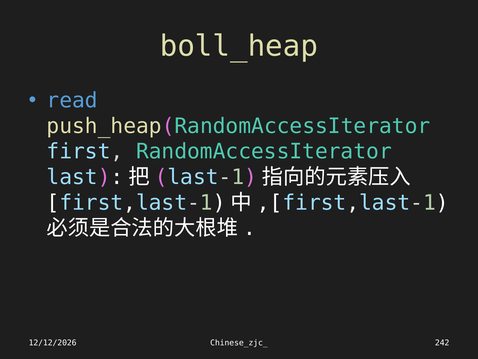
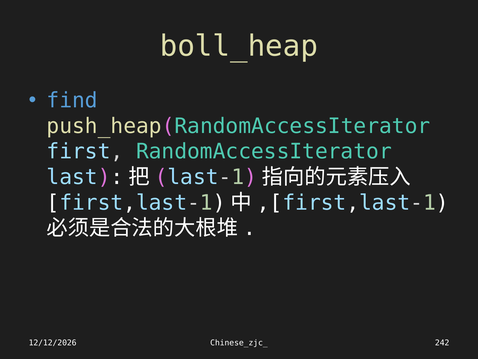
read: read -> find (72, 100)
